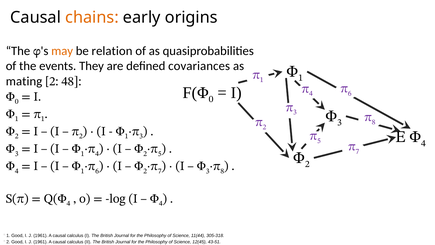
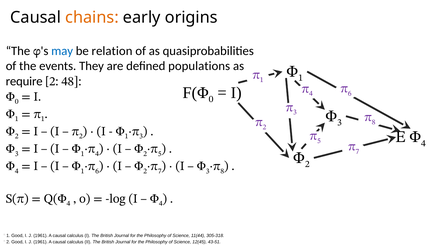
may colour: orange -> blue (62, 51)
covariances: covariances -> populations (199, 66)
mating: mating -> require (24, 81)
